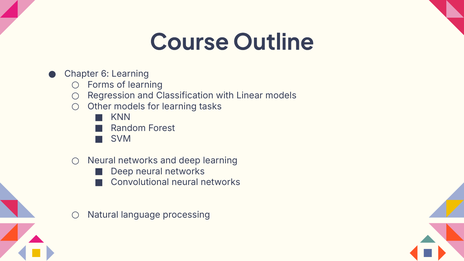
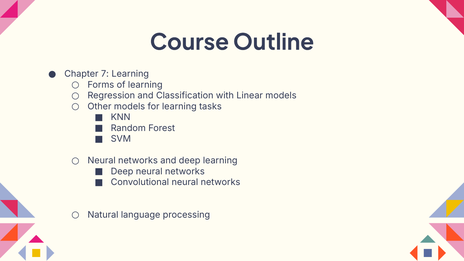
6: 6 -> 7 (105, 74)
